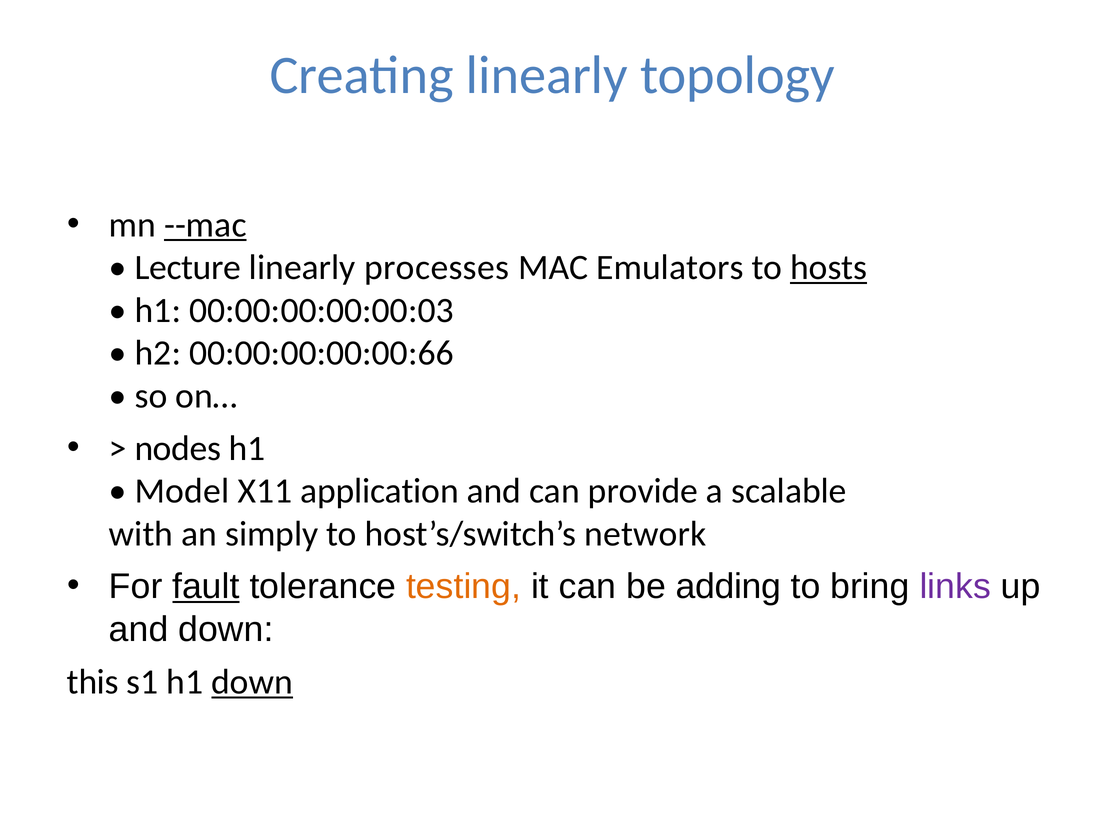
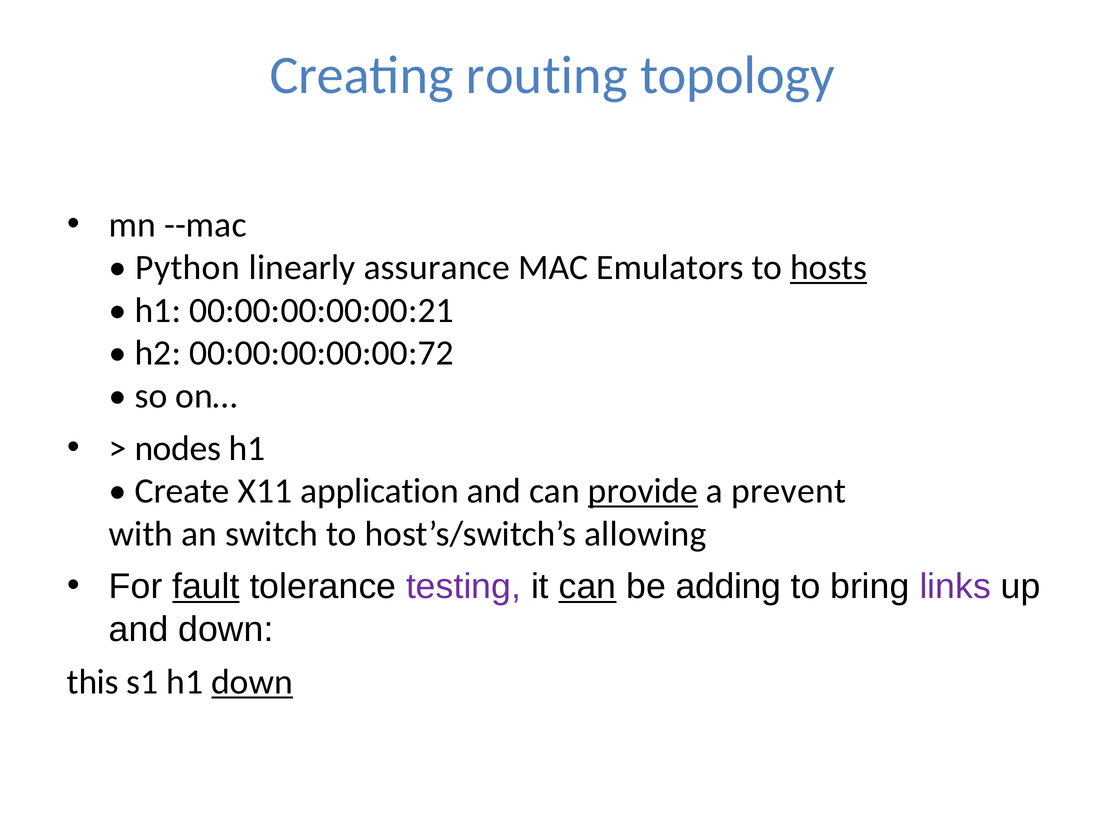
Creating linearly: linearly -> routing (547, 75)
--mac underline: present -> none (205, 225)
Lecture: Lecture -> Python (188, 268)
processes: processes -> assurance (437, 268)
00:00:00:00:00:03: 00:00:00:00:00:03 -> 00:00:00:00:00:21 (321, 311)
00:00:00:00:00:66: 00:00:00:00:00:66 -> 00:00:00:00:00:72 (321, 353)
Model: Model -> Create (182, 492)
provide underline: none -> present (643, 492)
scalable: scalable -> prevent (789, 492)
simply: simply -> switch (272, 534)
network: network -> allowing (645, 534)
testing colour: orange -> purple (464, 587)
can underline: none -> present (588, 587)
